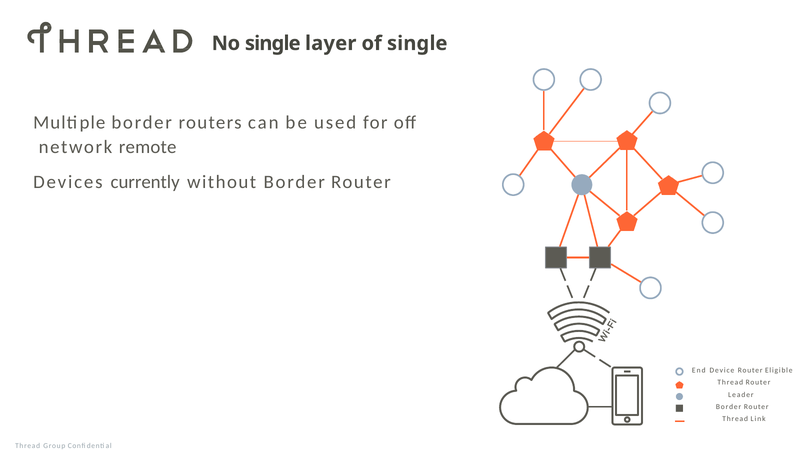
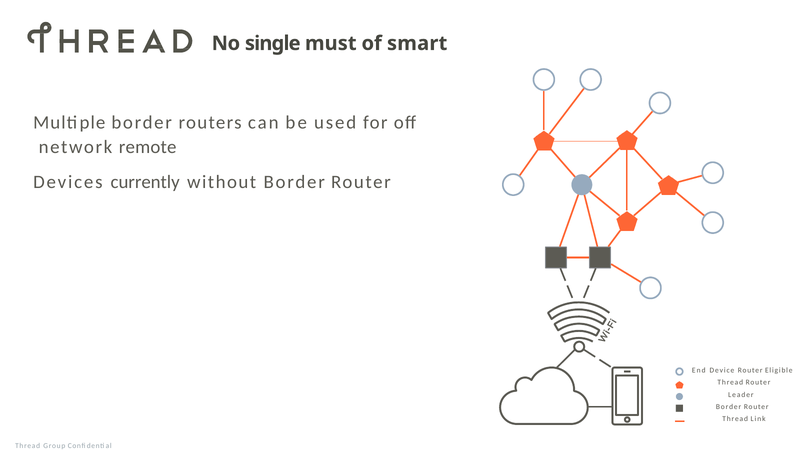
layer: layer -> must (331, 43)
of single: single -> smart (417, 43)
